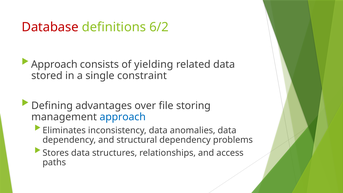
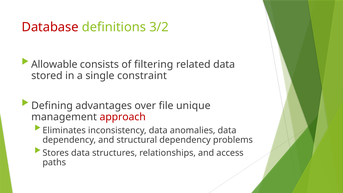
6/2: 6/2 -> 3/2 (159, 27)
Approach: Approach -> Allowable (54, 64)
yielding: yielding -> filtering (154, 64)
storing: storing -> unique (193, 106)
approach colour: blue -> red (123, 117)
